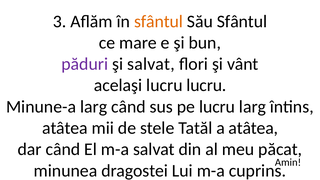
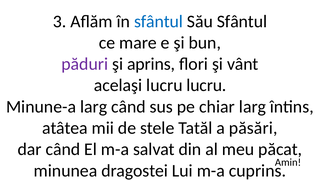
sfântul colour: orange -> blue (158, 21)
şi salvat: salvat -> aprins (151, 64)
pe lucru: lucru -> chiar (217, 107)
a atâtea: atâtea -> păsări (253, 128)
